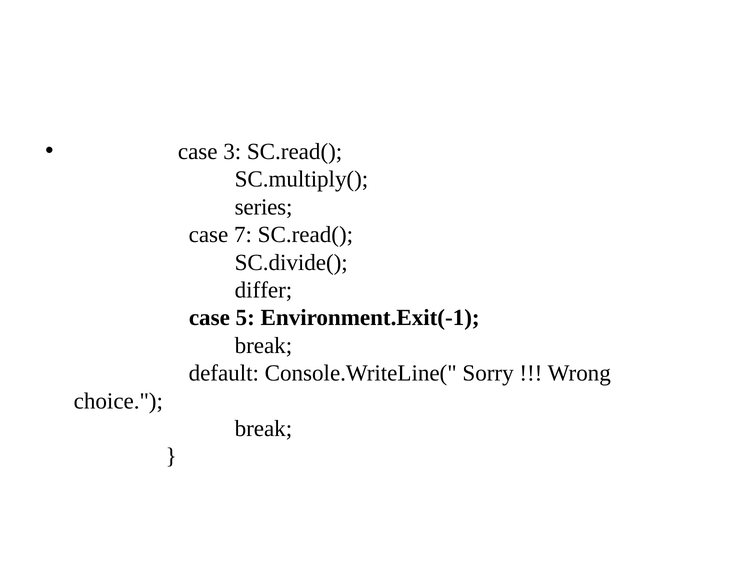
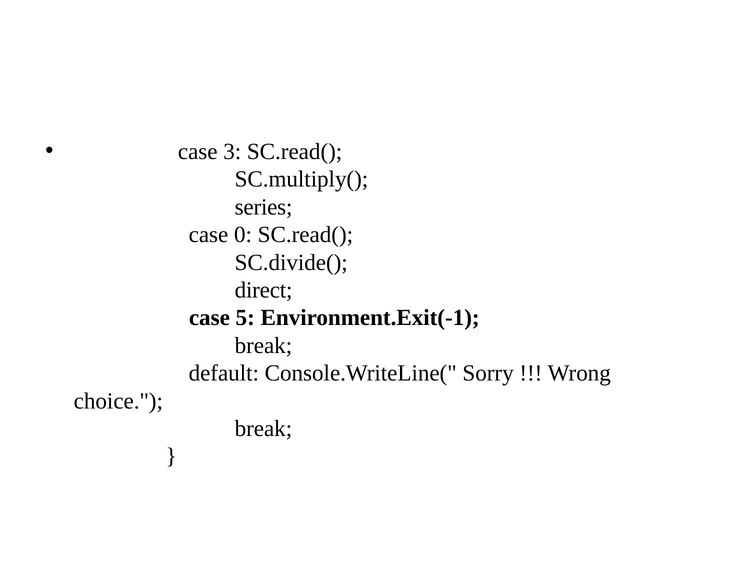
7: 7 -> 0 (243, 235)
differ: differ -> direct (264, 290)
